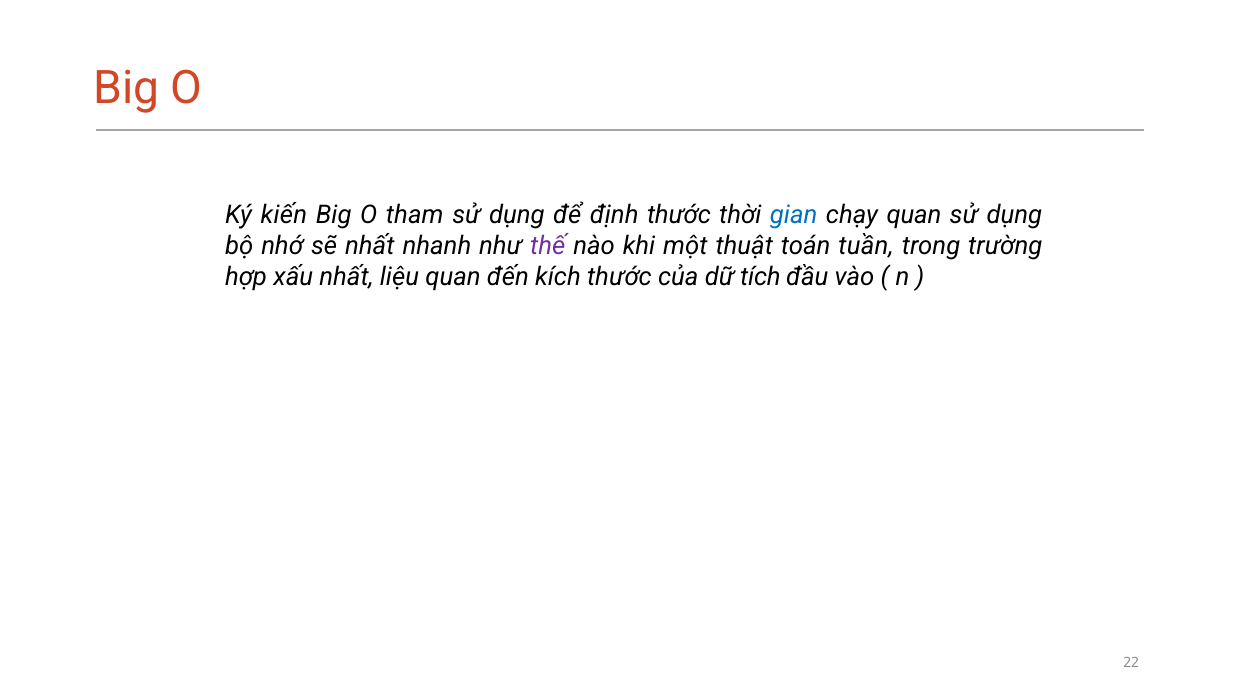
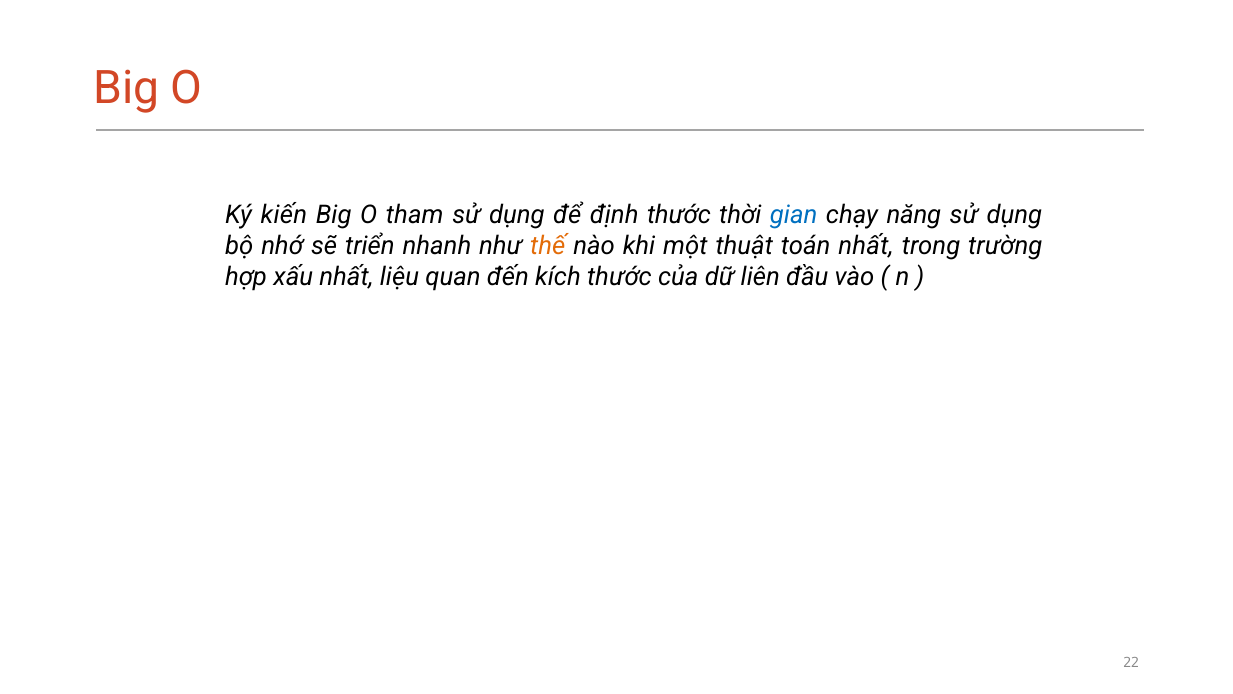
chạy quan: quan -> năng (914, 215)
sẽ nhất: nhất -> triển (370, 246)
thế colour: purple -> orange (548, 246)
toán tuần: tuần -> nhất (866, 246)
tích: tích -> liên (760, 277)
